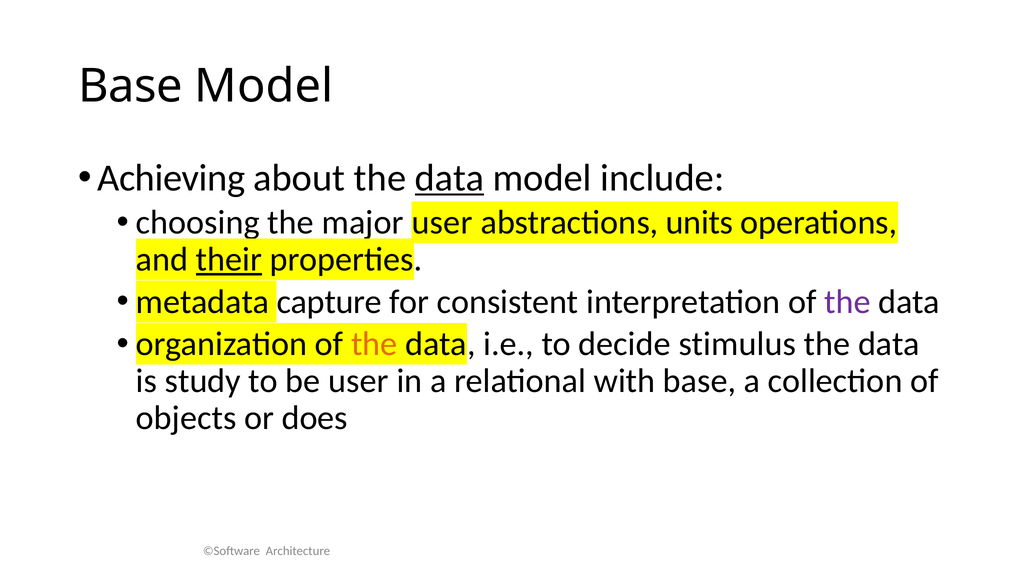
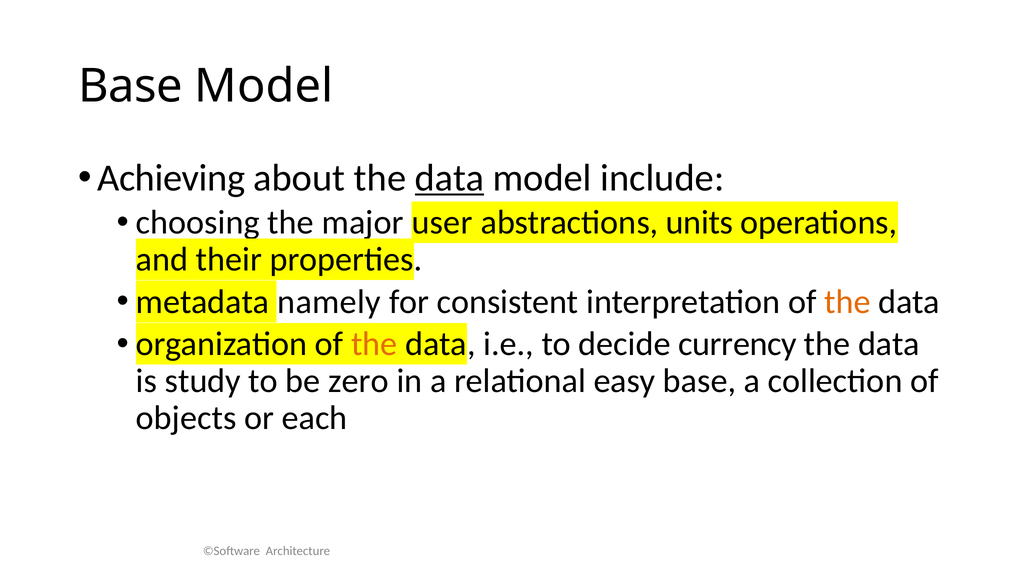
their underline: present -> none (229, 260)
capture: capture -> namely (329, 302)
the colour: purple -> orange (847, 302)
stimulus: stimulus -> currency (738, 344)
be user: user -> zero (358, 381)
with: with -> easy (624, 381)
does: does -> each (315, 418)
